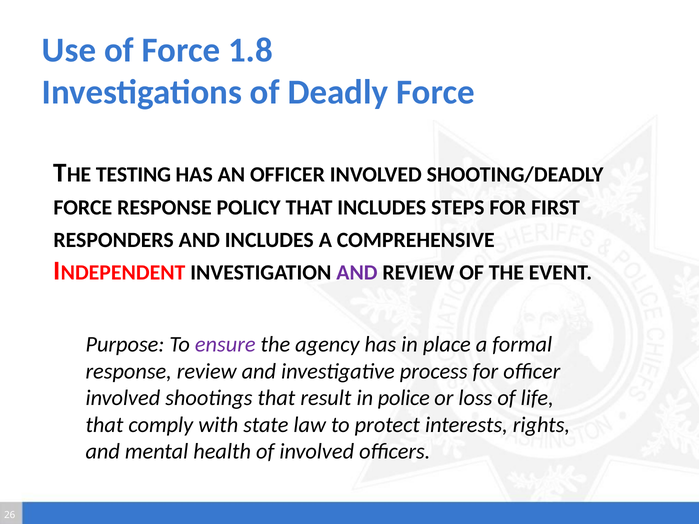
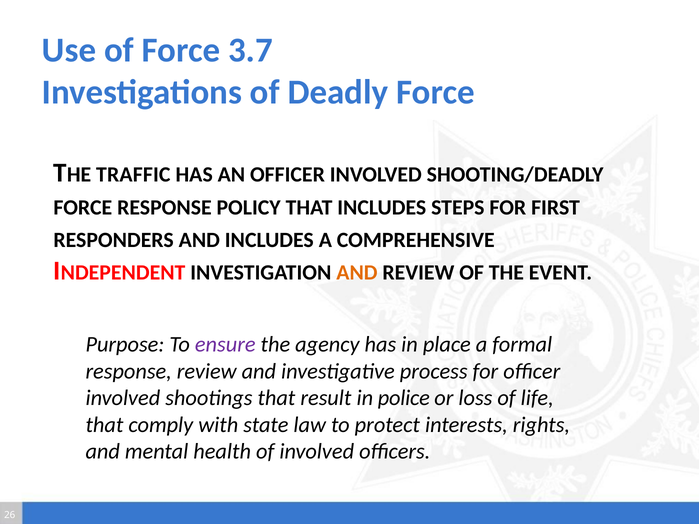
1.8: 1.8 -> 3.7 (250, 50)
TESTING: TESTING -> TRAFFIC (133, 175)
AND colour: purple -> orange (357, 273)
